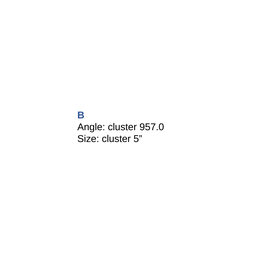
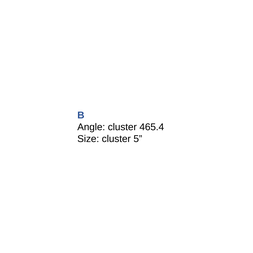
957.0: 957.0 -> 465.4 (152, 127)
